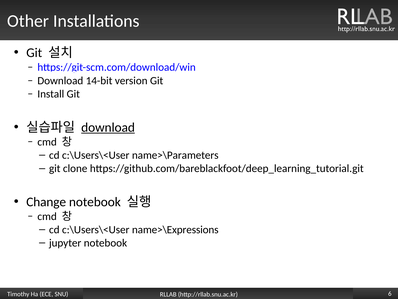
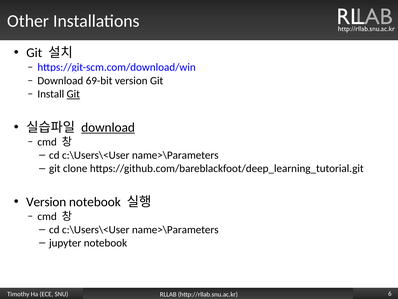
14-bit: 14-bit -> 69-bit (99, 81)
Git underline: none -> present (73, 94)
Change: Change -> Version (46, 202)
name>\Expressions: name>\Expressions -> name>\Parameters (175, 229)
